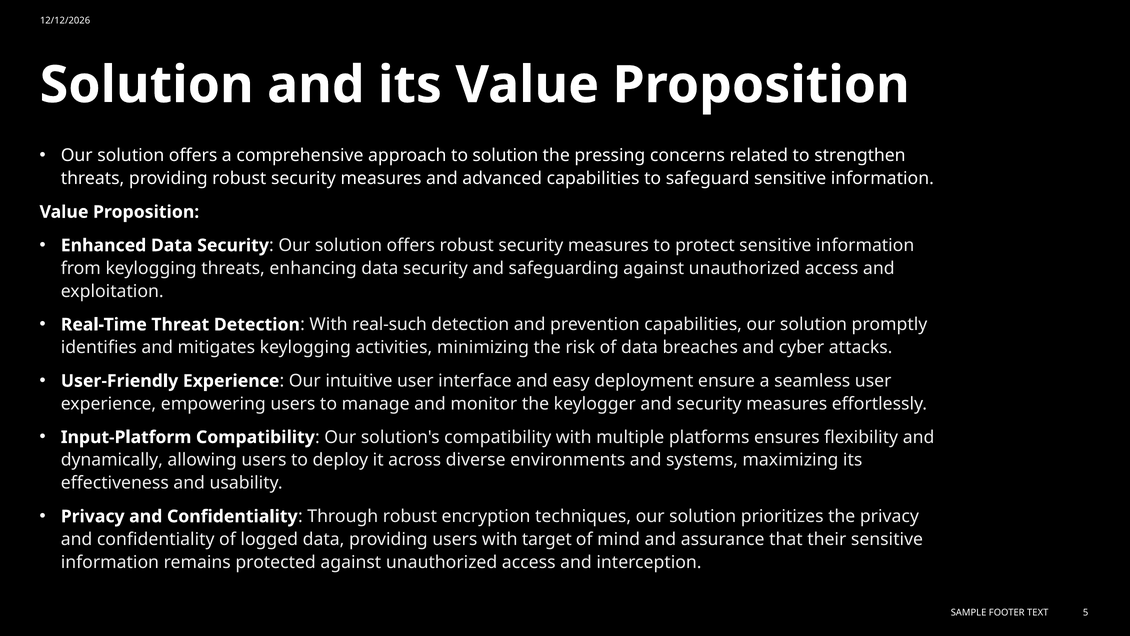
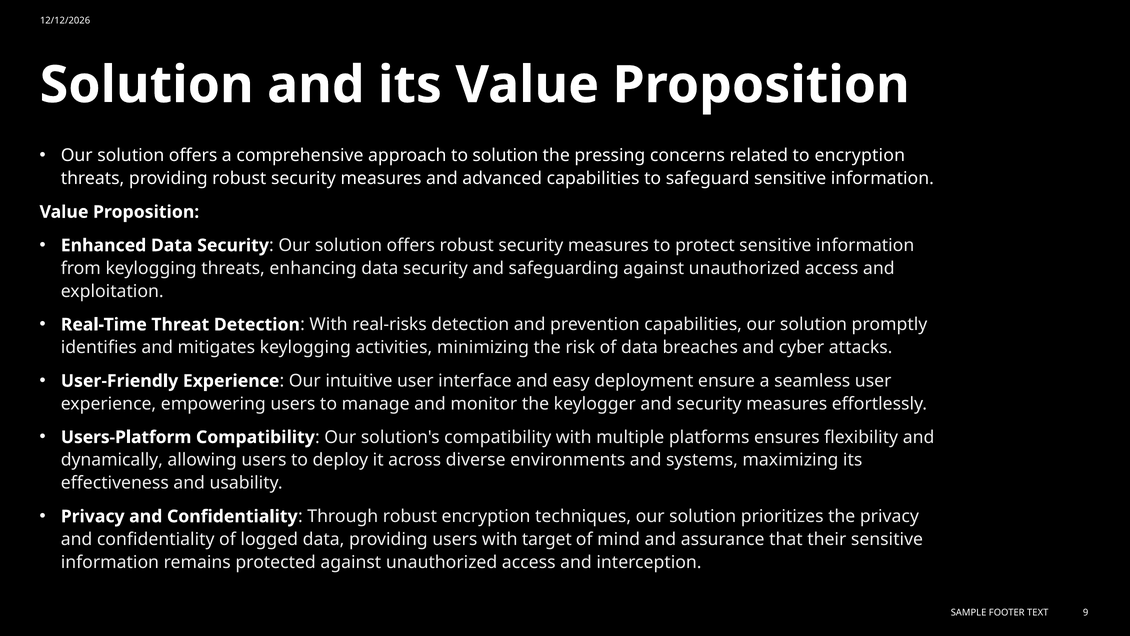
to strengthen: strengthen -> encryption (860, 156)
real-such: real-such -> real-risks (390, 324)
Input-Platform: Input-Platform -> Users-Platform (126, 437)
5: 5 -> 9 (1086, 612)
